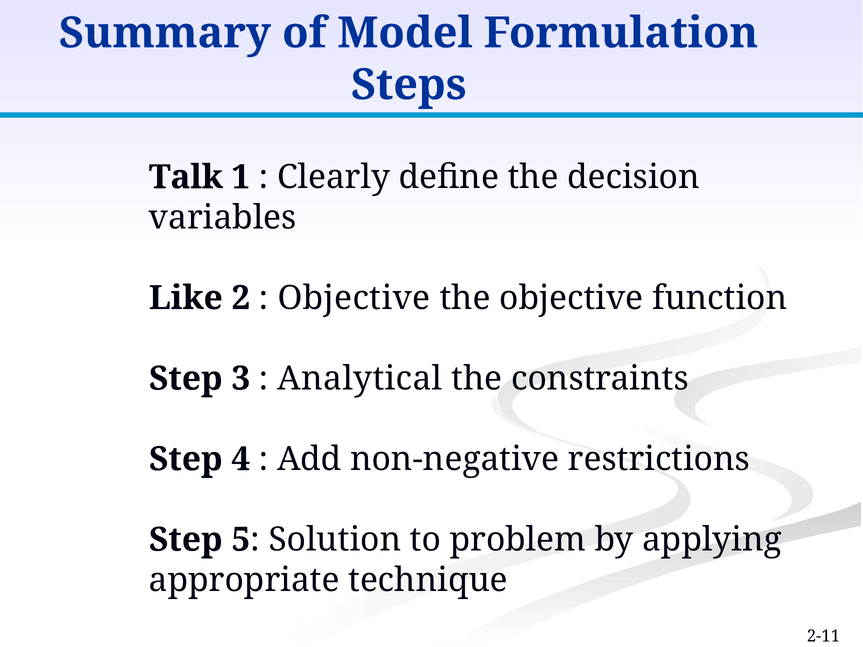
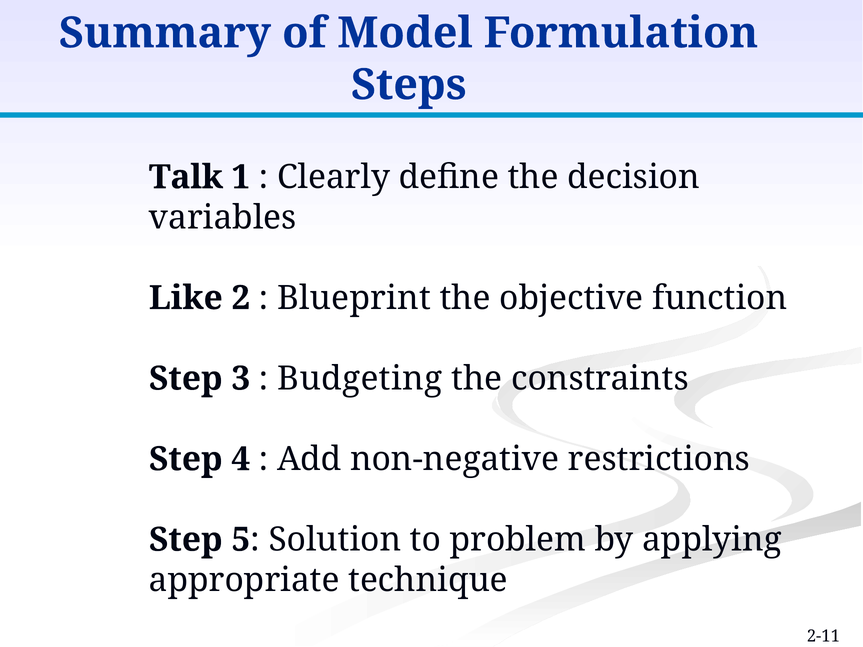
Objective: Objective -> Blueprint (354, 298)
Analytical: Analytical -> Budgeting (360, 379)
